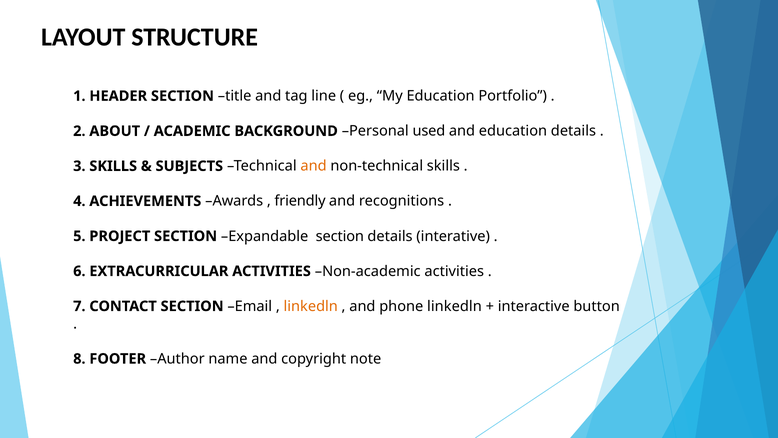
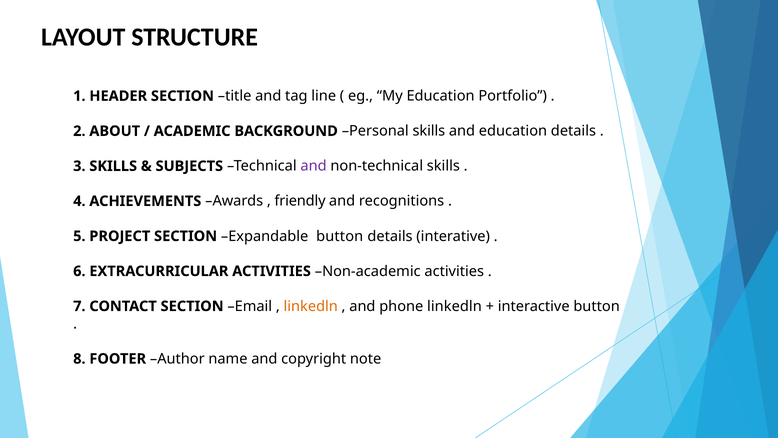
Personal used: used -> skills (429, 131)
and colour: orange -> purple (314, 166)
Expandable section: section -> button (340, 236)
